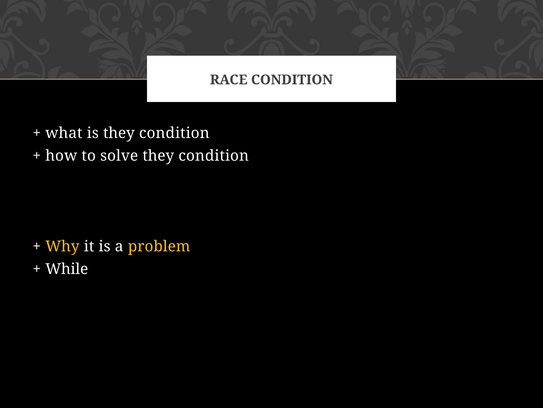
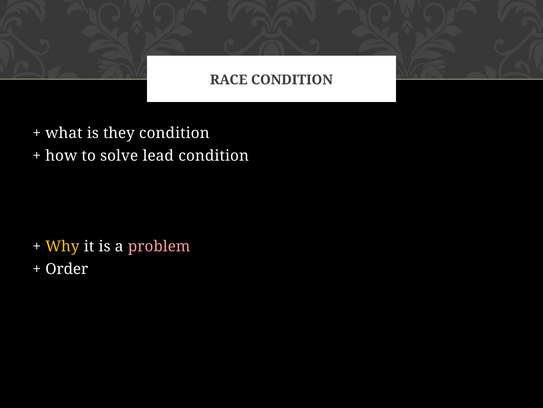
solve they: they -> lead (158, 155)
problem colour: yellow -> pink (159, 246)
While: While -> Order (67, 269)
